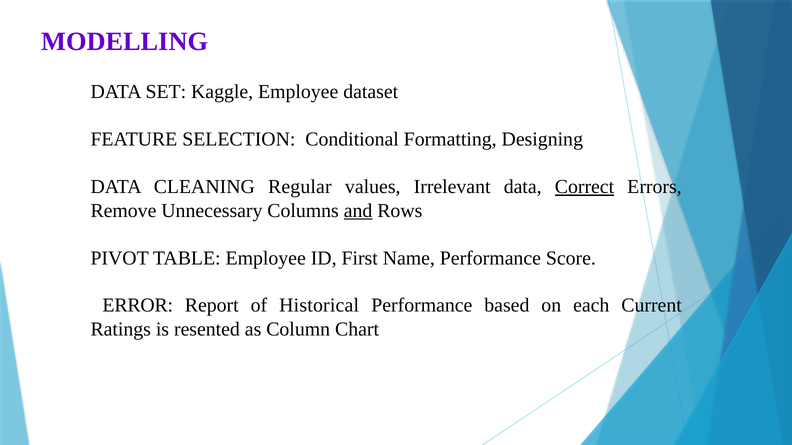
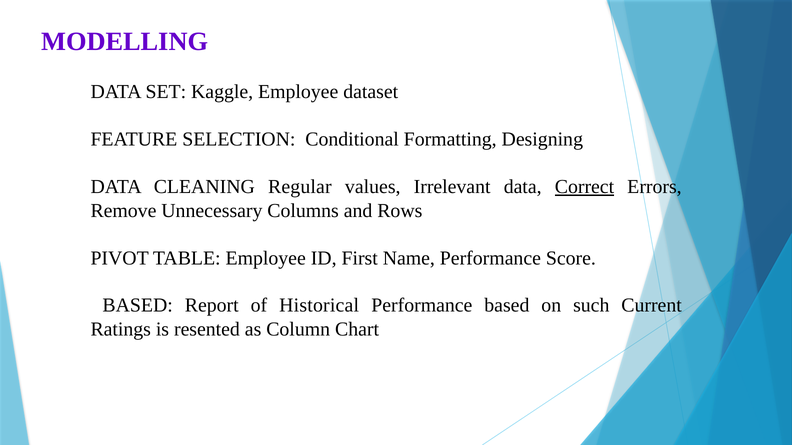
and underline: present -> none (358, 211)
ERROR: ERROR -> BASED (138, 306)
each: each -> such (591, 306)
